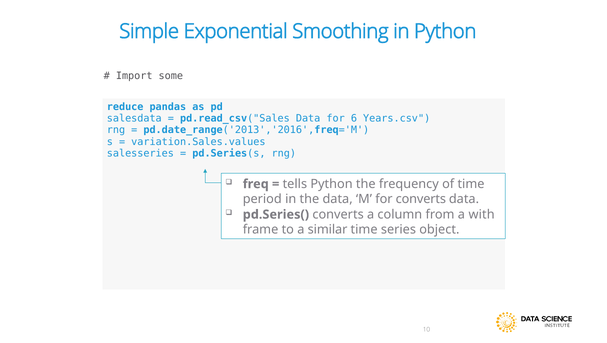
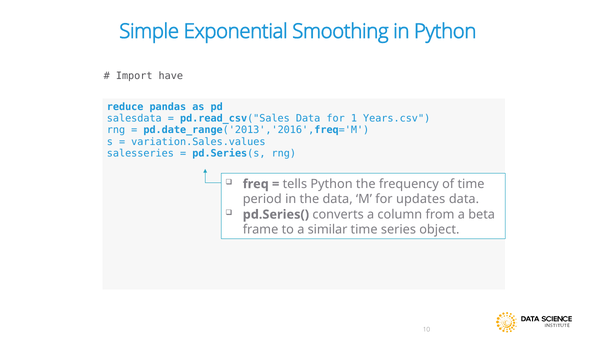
some: some -> have (171, 76)
6: 6 -> 1 (354, 118)
for converts: converts -> updates (421, 199)
with: with -> beta (482, 215)
